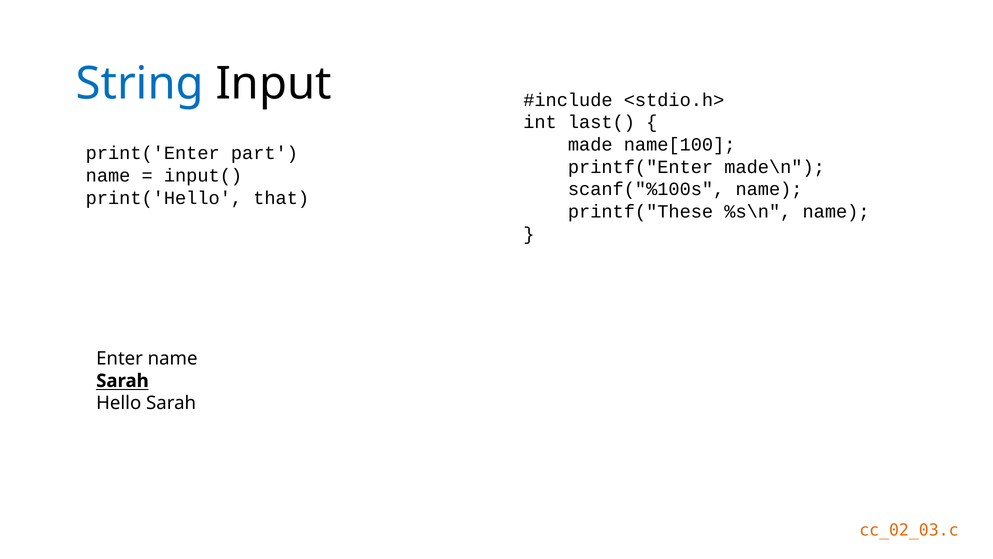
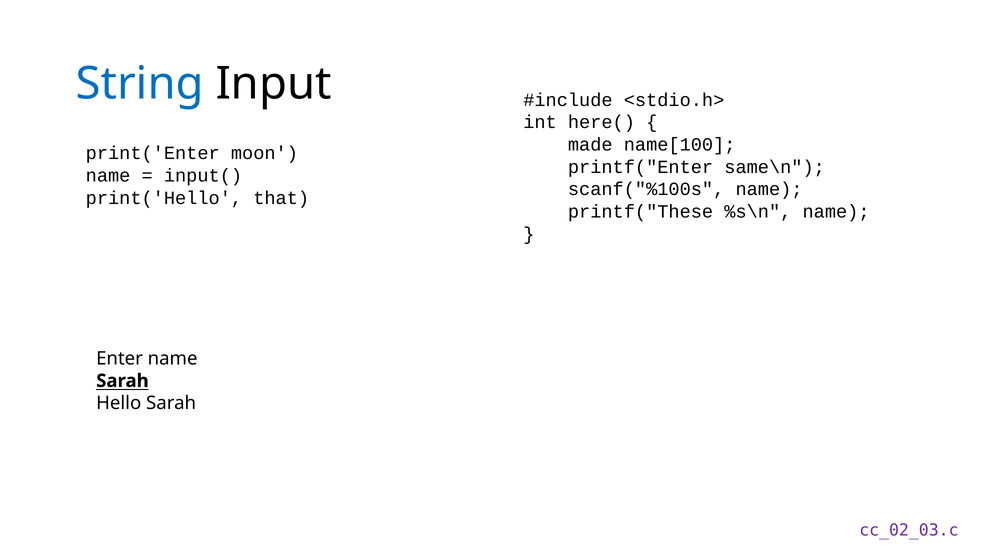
last(: last( -> here( (601, 122)
part: part -> moon (264, 153)
made\n: made\n -> same\n (775, 167)
cc_02_03.c colour: orange -> purple (909, 530)
